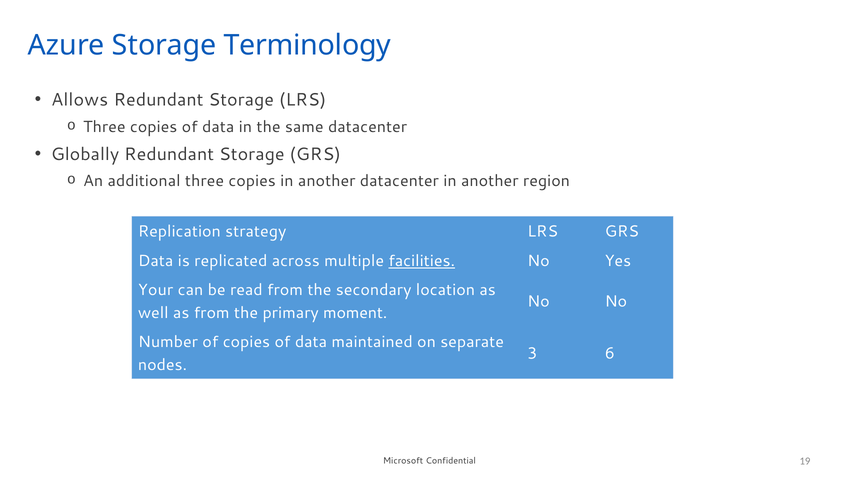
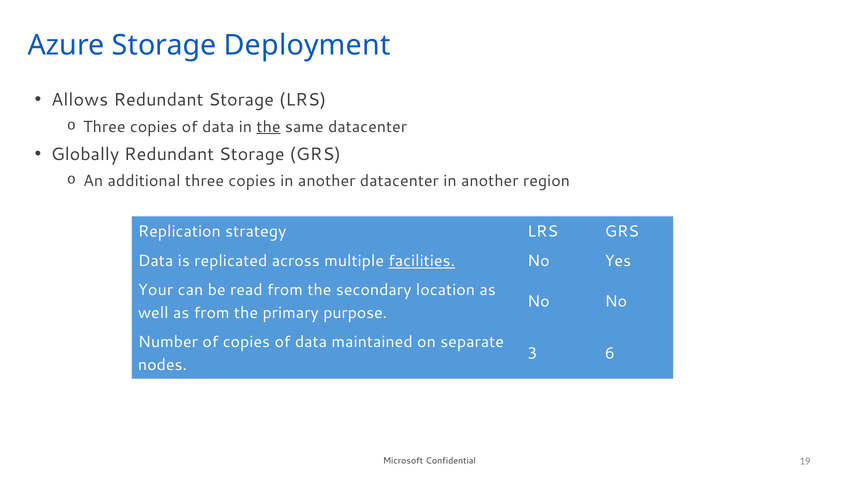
Terminology: Terminology -> Deployment (307, 45)
the underline: none -> present (269, 127)
moment: moment -> purpose (355, 313)
